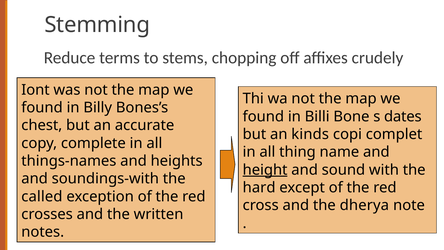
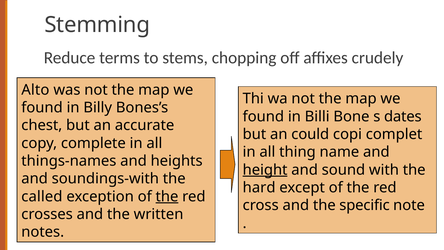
Iont: Iont -> Alto (35, 90)
kinds: kinds -> could (310, 134)
the underline: none -> present (167, 196)
dherya: dherya -> specific (365, 205)
